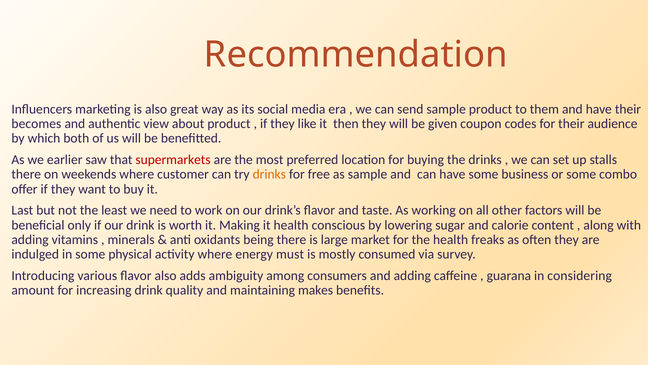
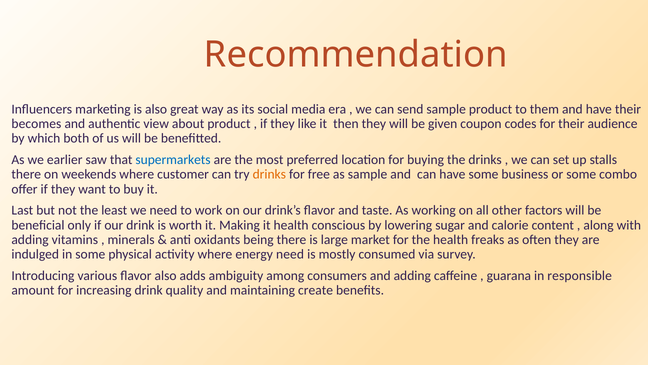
supermarkets colour: red -> blue (173, 160)
energy must: must -> need (290, 254)
considering: considering -> responsible (580, 275)
makes: makes -> create (316, 290)
